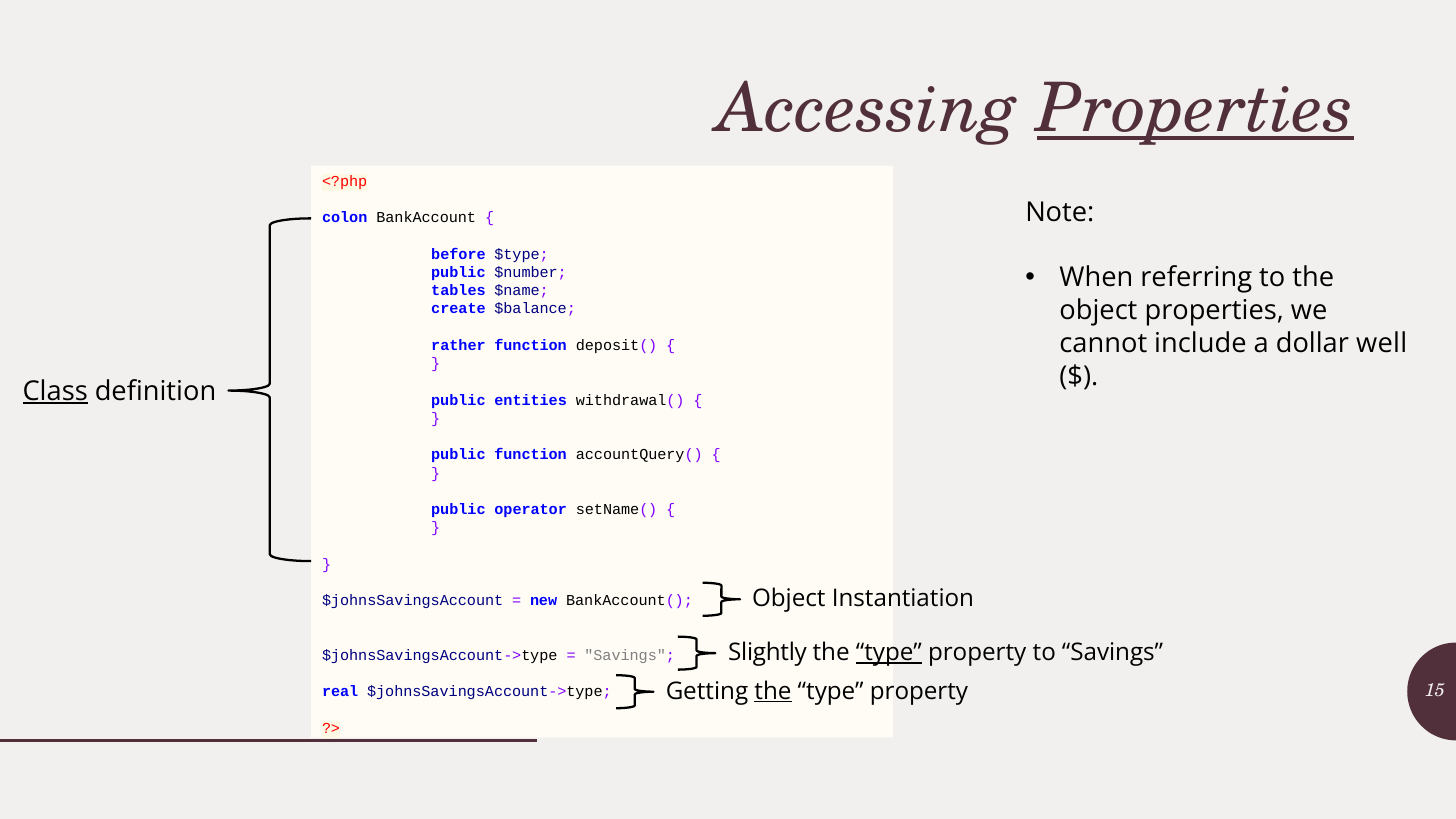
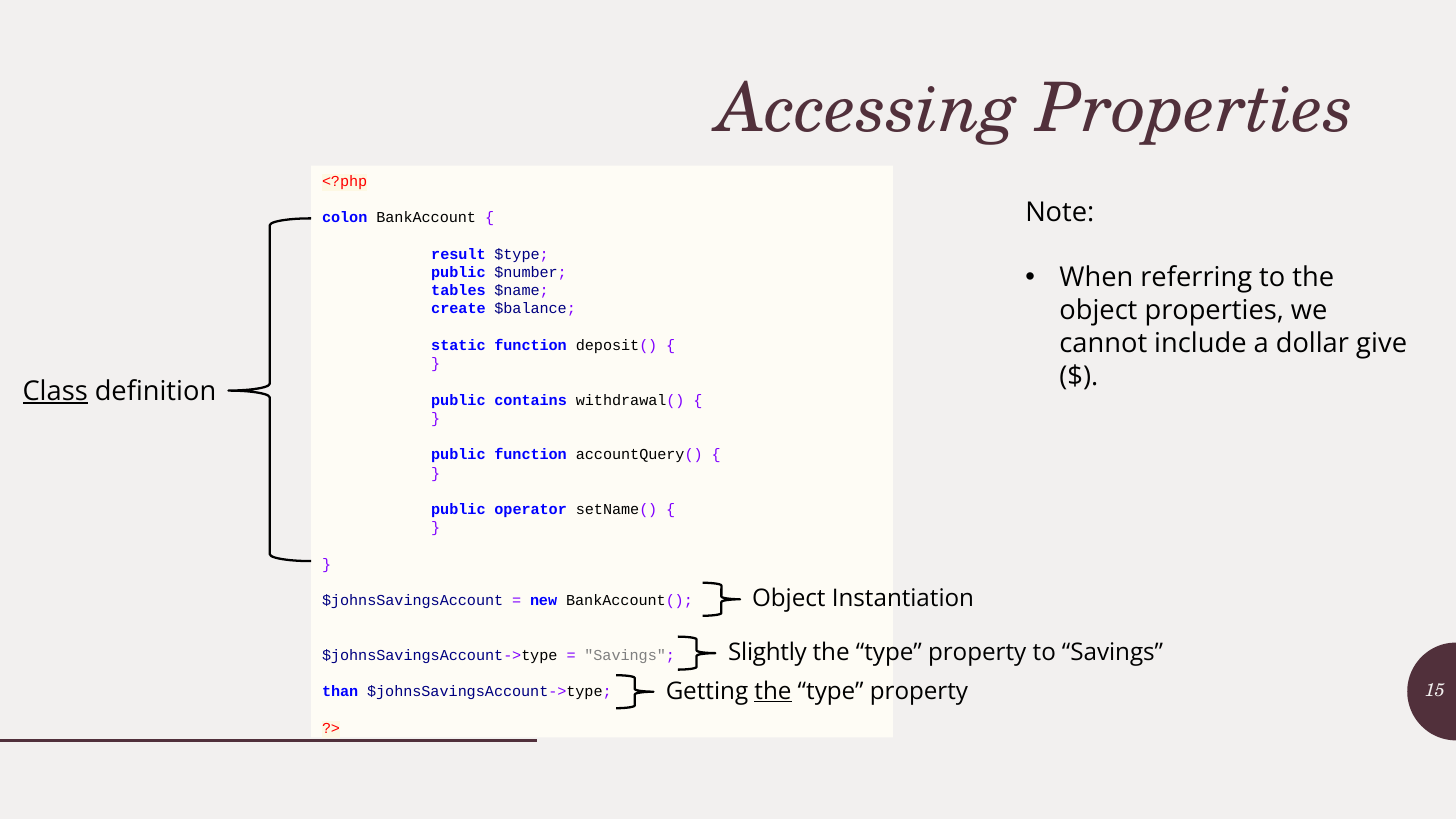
Properties underline: present -> none (1195, 109)
before: before -> result (458, 254)
well: well -> give (1382, 343)
rather: rather -> static (458, 345)
entities: entities -> contains (531, 400)
type underline: present -> none (889, 653)
real: real -> than (340, 692)
